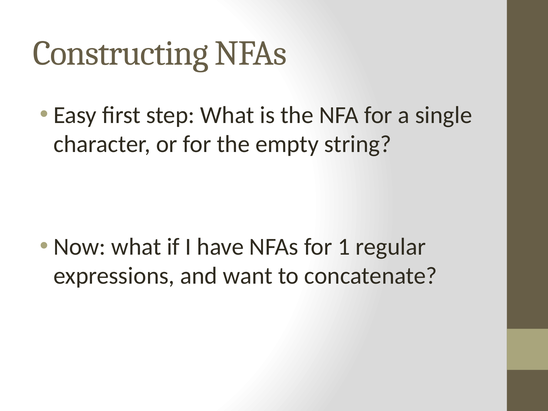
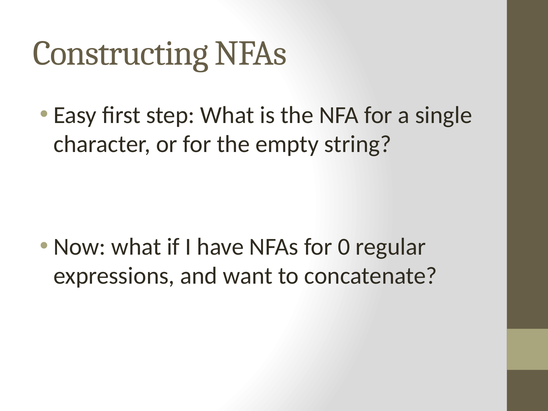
1: 1 -> 0 (344, 247)
